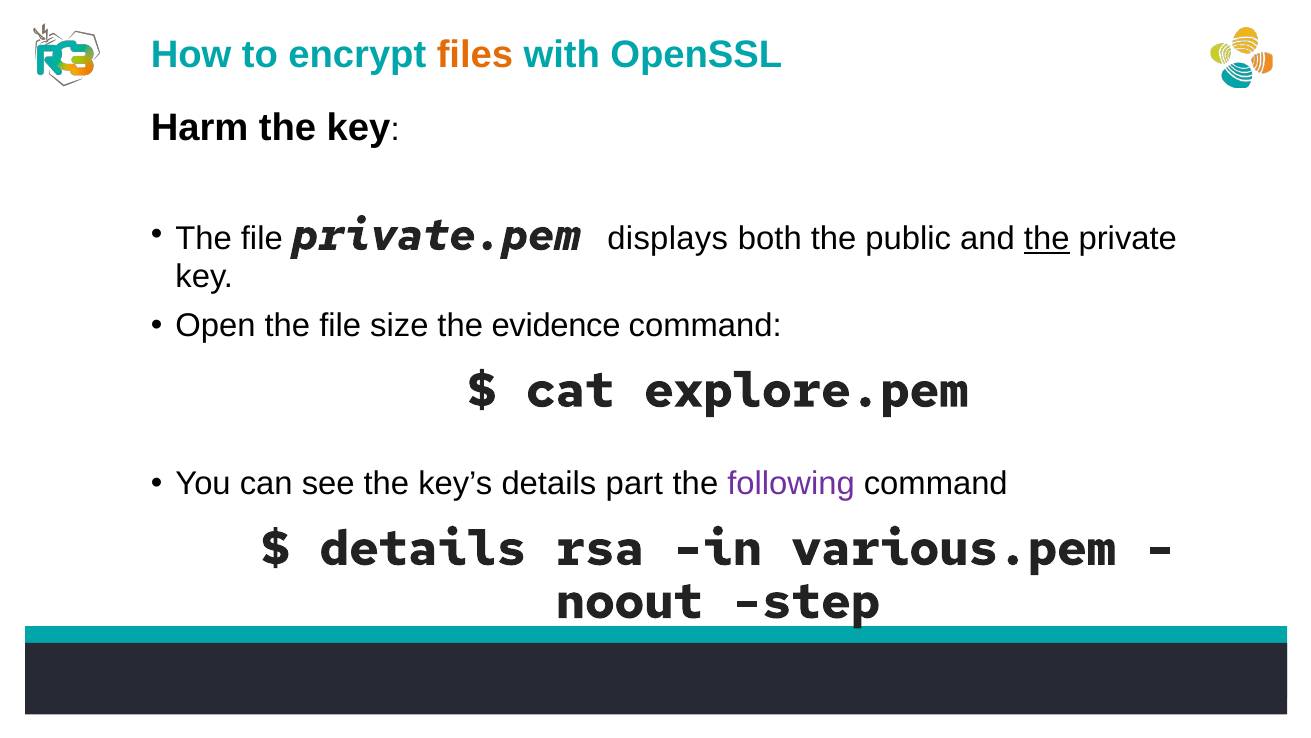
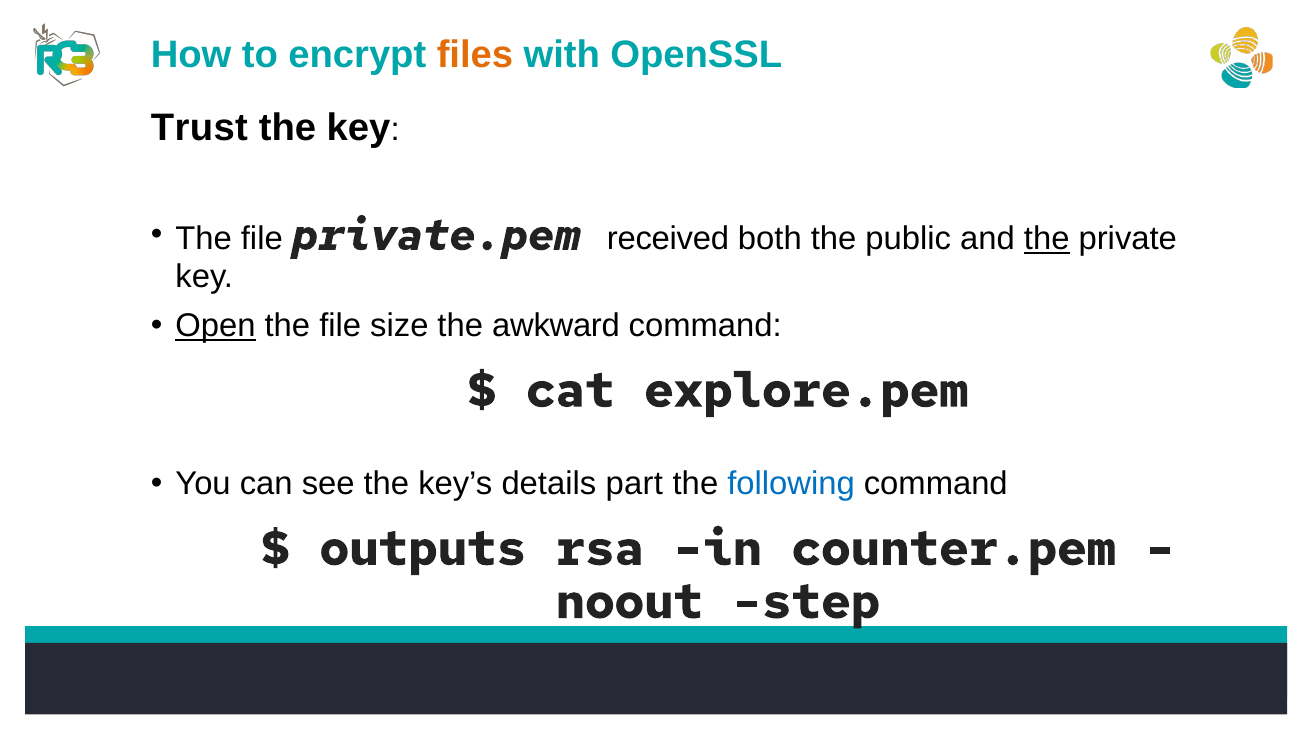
Harm: Harm -> Trust (199, 128)
displays: displays -> received (668, 239)
Open underline: none -> present (216, 326)
evidence: evidence -> awkward (556, 326)
following colour: purple -> blue (791, 484)
details: details -> outputs (423, 548)
various.pem: various.pem -> counter.pem (954, 548)
